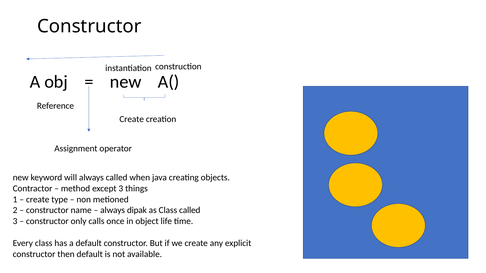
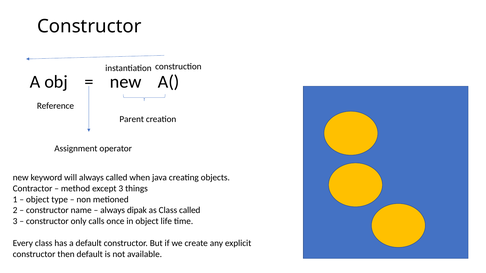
Create: Create -> Parent (132, 119)
create: create -> object (38, 200)
